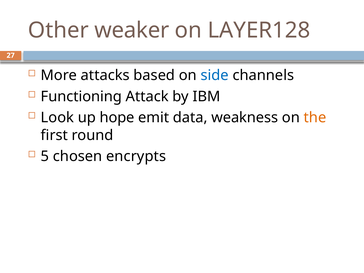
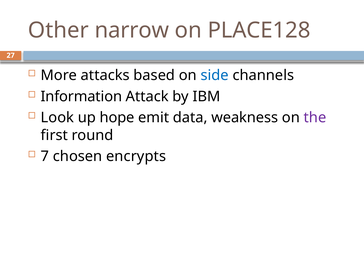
weaker: weaker -> narrow (132, 30)
LAYER128: LAYER128 -> PLACE128 (259, 30)
Functioning: Functioning -> Information (81, 96)
the colour: orange -> purple (315, 118)
5: 5 -> 7 (45, 156)
